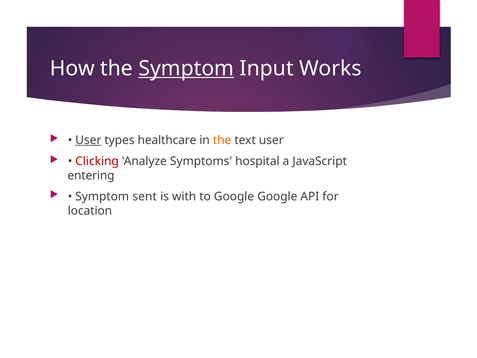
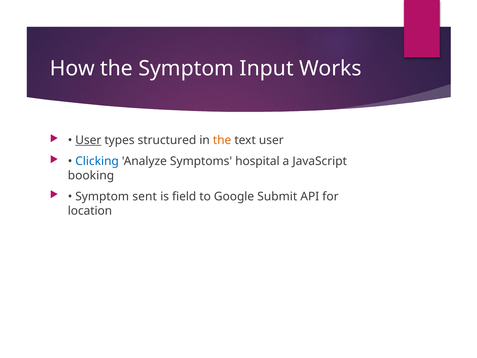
Symptom underline: present -> none (186, 68)
healthcare: healthcare -> structured (167, 140)
Clicking colour: red -> blue (97, 161)
entering: entering -> booking (91, 175)
with: with -> field (184, 196)
Google Google: Google -> Submit (277, 196)
